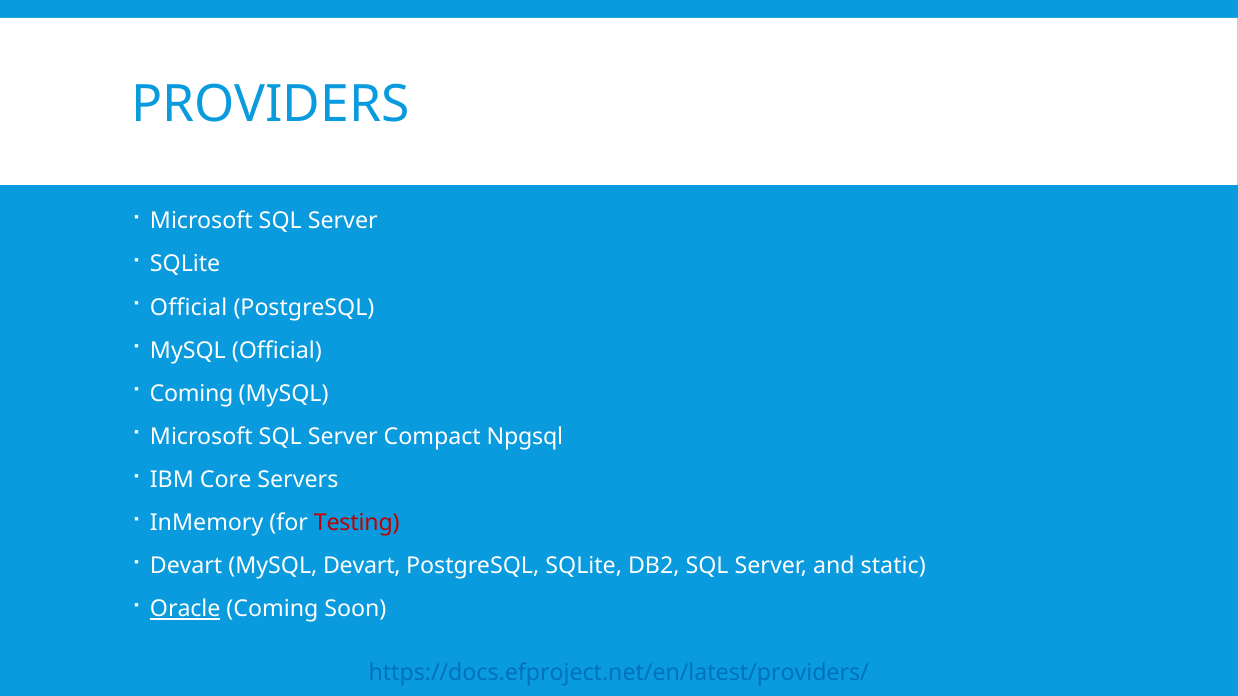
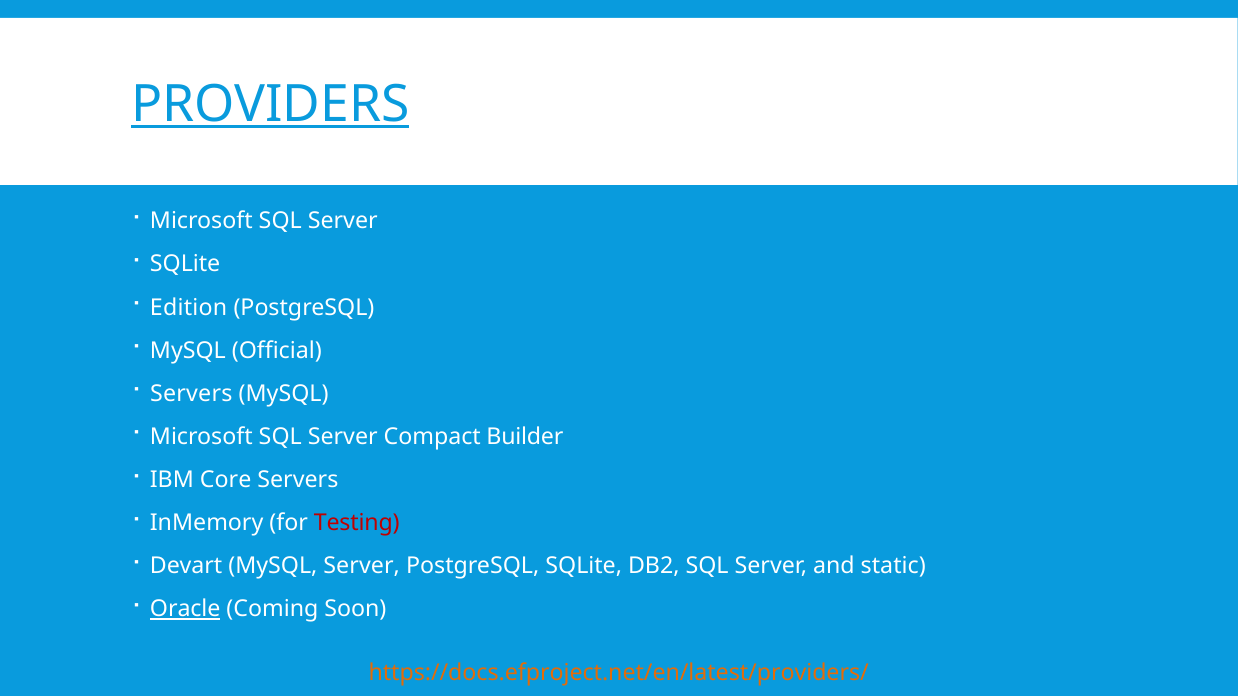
PROVIDERS underline: none -> present (270, 104)
Official: Official -> Edition (189, 308)
Coming: Coming -> Servers (191, 394)
Npgsql: Npgsql -> Builder (525, 437)
MySQL Devart: Devart -> Server (362, 566)
https://docs.efproject.net/en/latest/providers/ colour: blue -> orange (619, 674)
